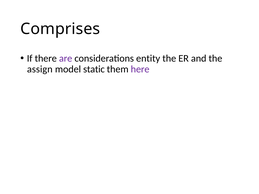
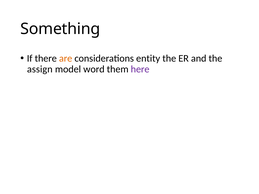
Comprises: Comprises -> Something (60, 29)
are colour: purple -> orange (66, 58)
static: static -> word (94, 69)
